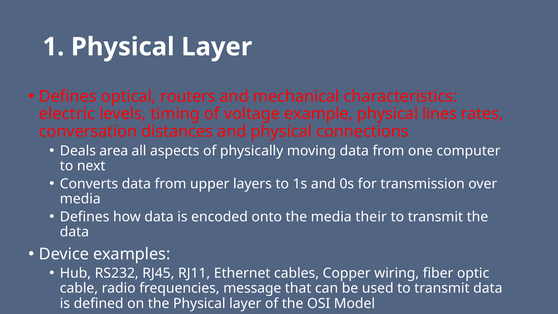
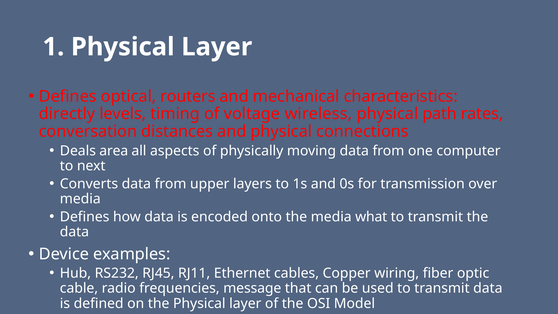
electric: electric -> directly (67, 114)
example: example -> wireless (318, 114)
lines: lines -> path (440, 114)
their: their -> what (371, 217)
